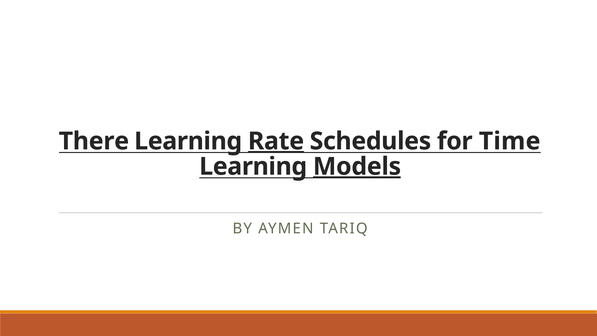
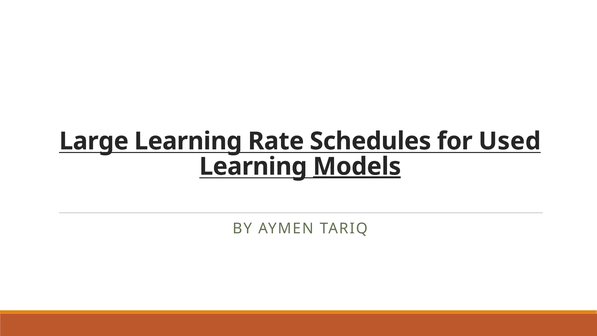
There: There -> Large (94, 141)
Rate underline: present -> none (276, 141)
Time: Time -> Used (510, 141)
